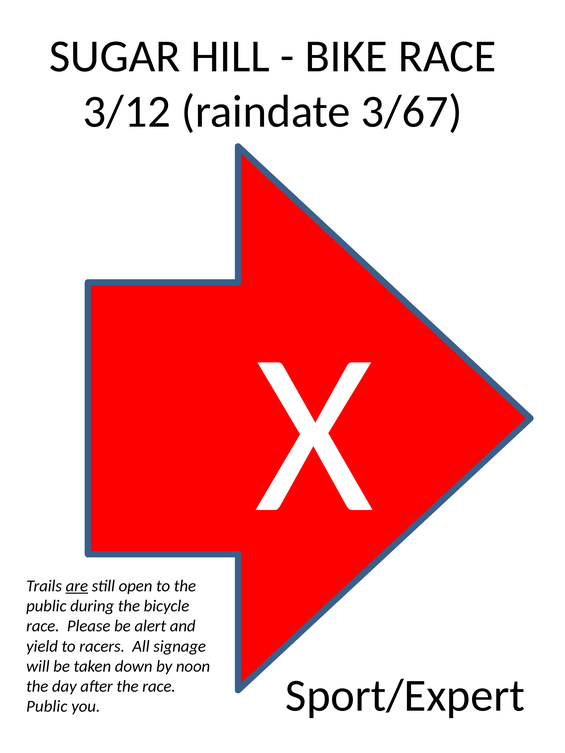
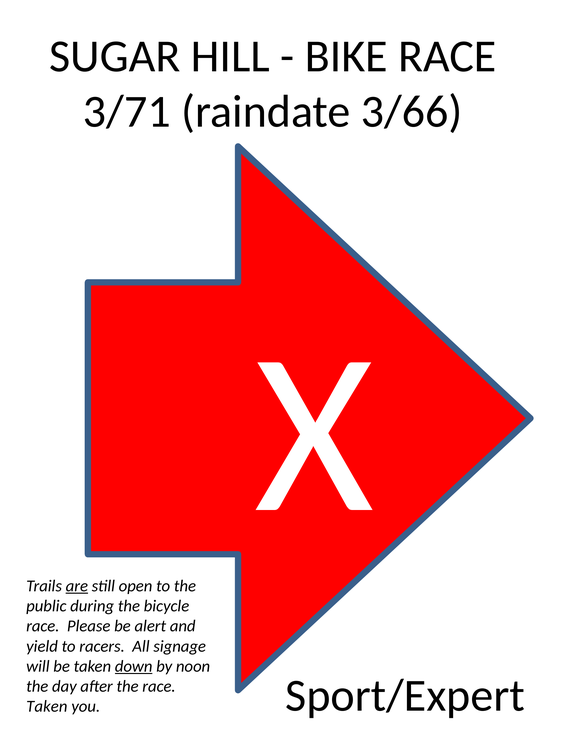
3/12: 3/12 -> 3/71 (127, 112)
3/67: 3/67 -> 3/66 (412, 112)
down underline: none -> present (134, 667)
Public: Public -> Taken (47, 707)
